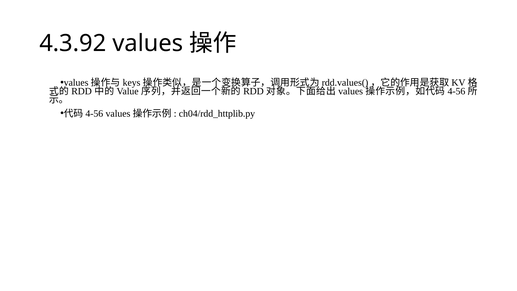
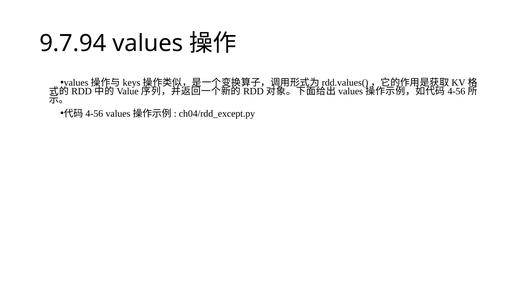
4.3.92: 4.3.92 -> 9.7.94 (73, 43)
ch04/rdd_httplib.py: ch04/rdd_httplib.py -> ch04/rdd_except.py (217, 113)
